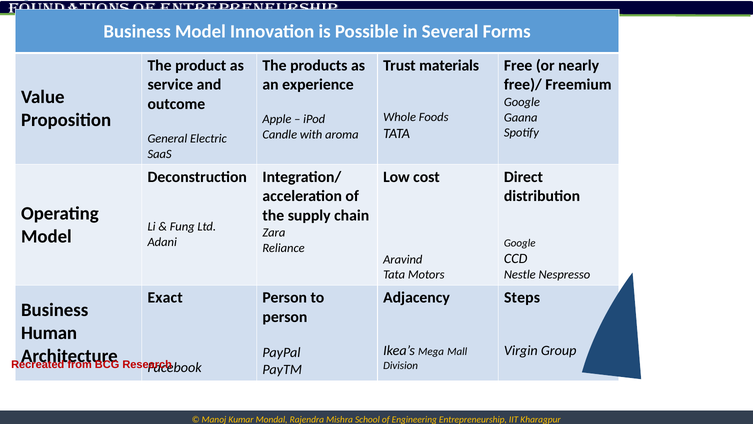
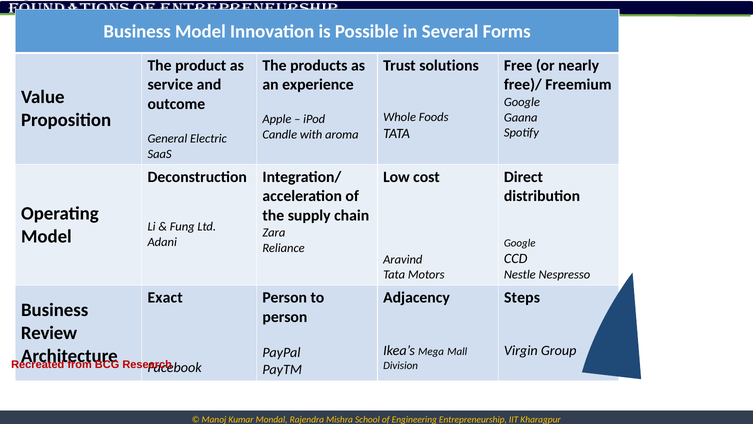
materials: materials -> solutions (449, 65)
Human: Human -> Review (49, 333)
